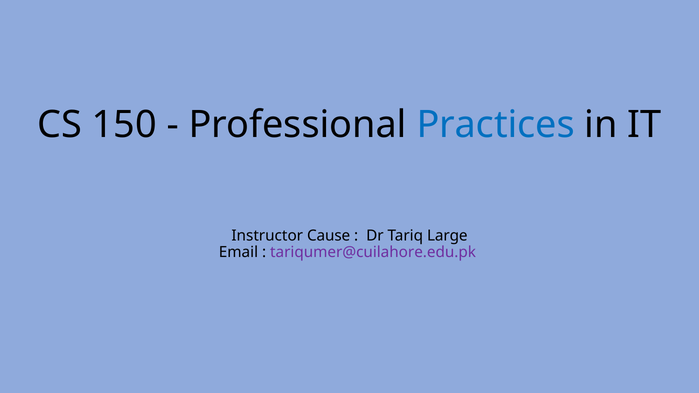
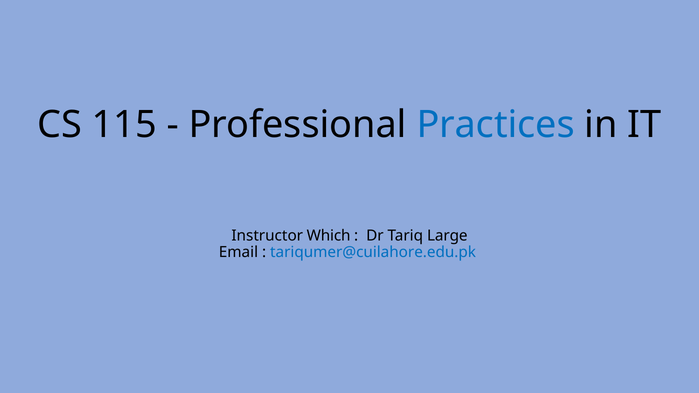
150: 150 -> 115 (124, 125)
Cause: Cause -> Which (329, 236)
tariqumer@cuilahore.edu.pk colour: purple -> blue (373, 252)
